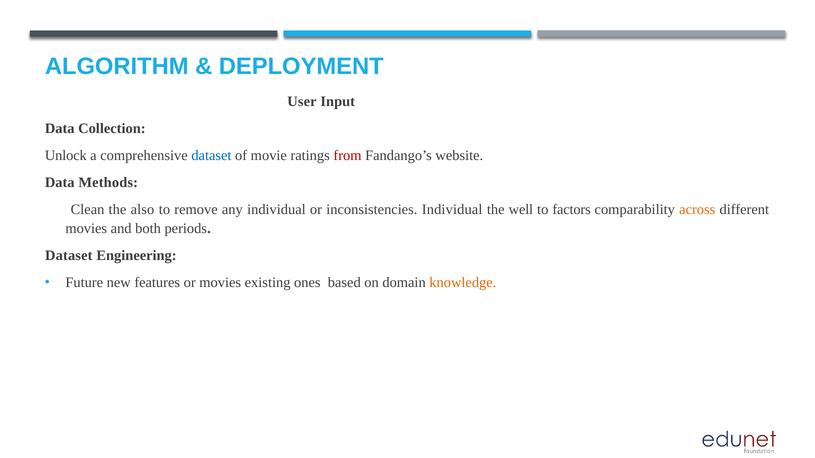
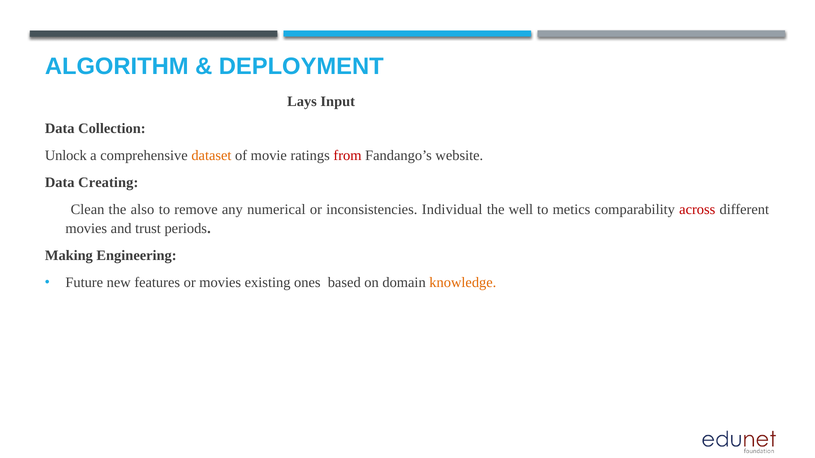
User: User -> Lays (302, 102)
dataset colour: blue -> orange (211, 156)
Methods: Methods -> Creating (108, 183)
any individual: individual -> numerical (276, 210)
factors: factors -> metics (571, 210)
across colour: orange -> red (697, 210)
both: both -> trust (148, 229)
Dataset: Dataset -> Making (69, 256)
